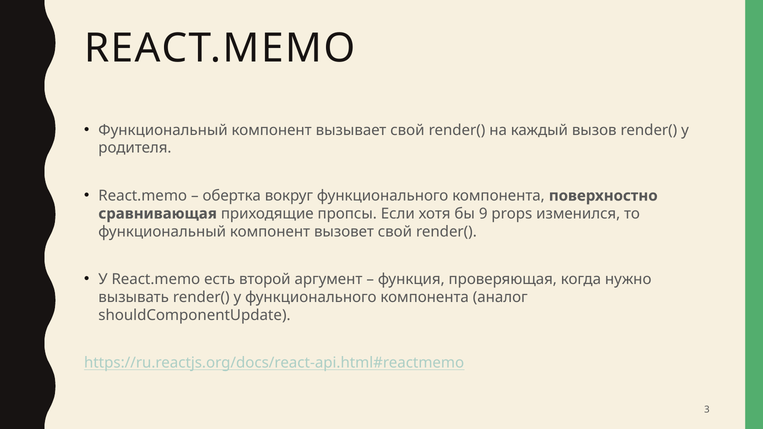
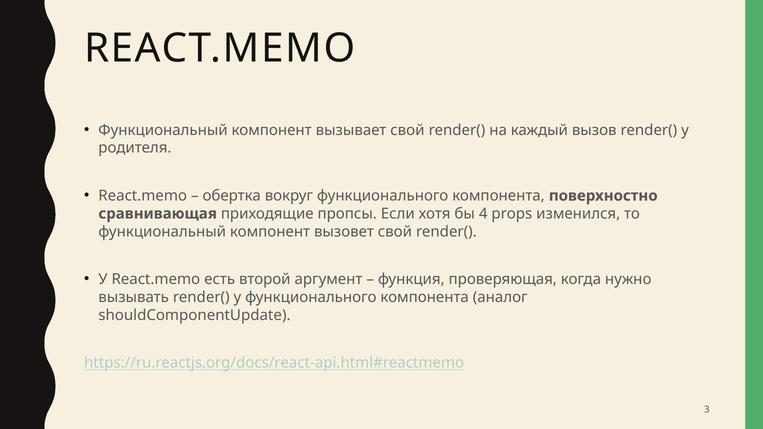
9: 9 -> 4 (483, 214)
